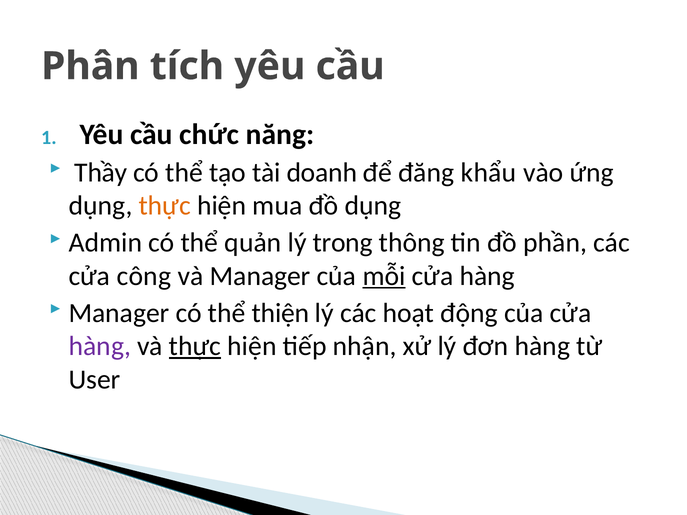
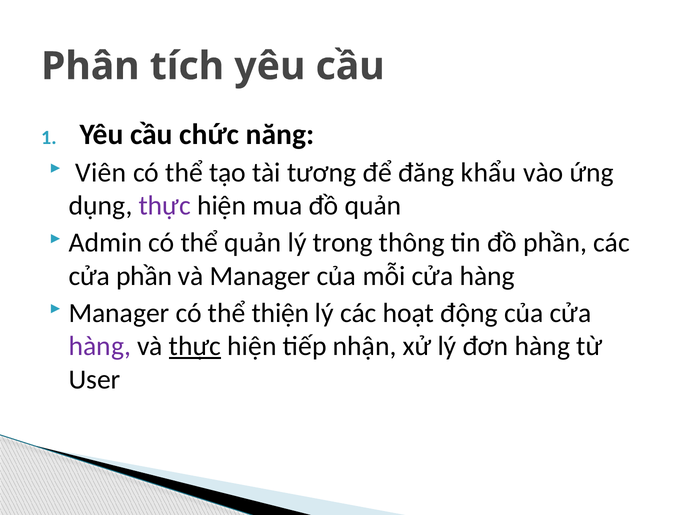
Thầy: Thầy -> Viên (101, 172)
doanh: doanh -> tương (322, 172)
thực colour: orange -> purple (165, 206)
đồ dụng: dụng -> quản (373, 206)
cửa công: công -> phần (144, 276)
mỗi underline: present -> none (384, 276)
